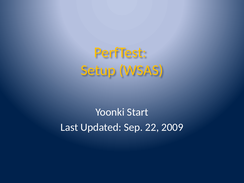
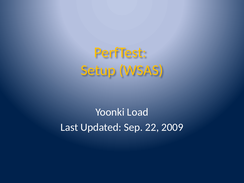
Start: Start -> Load (138, 112)
